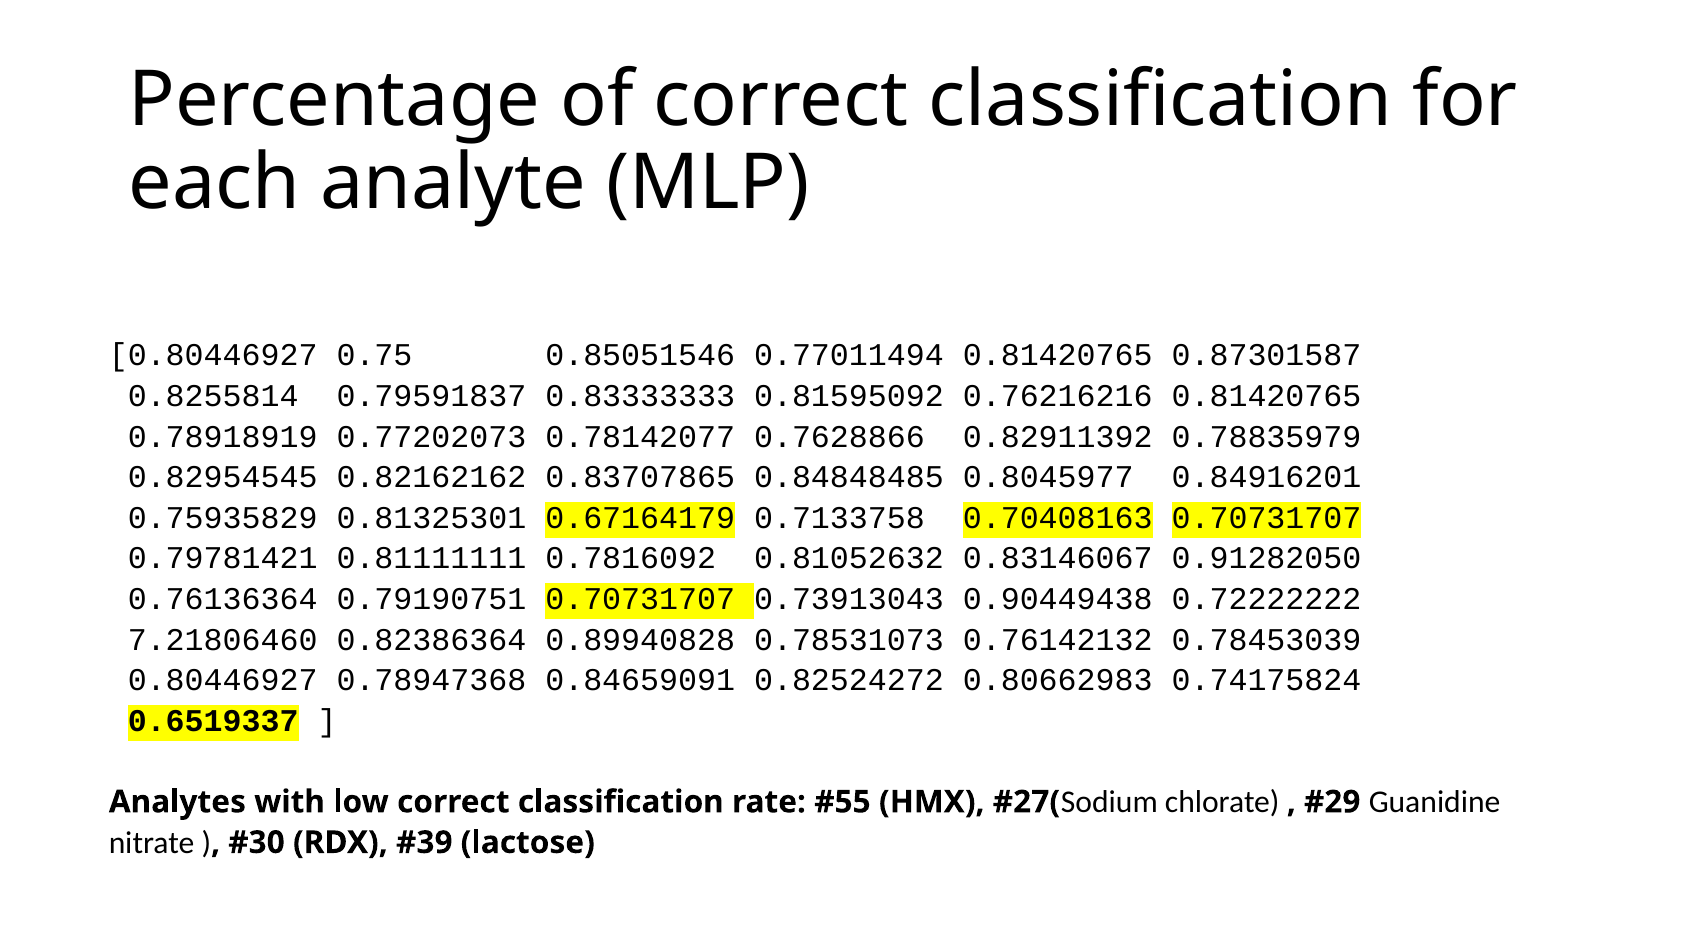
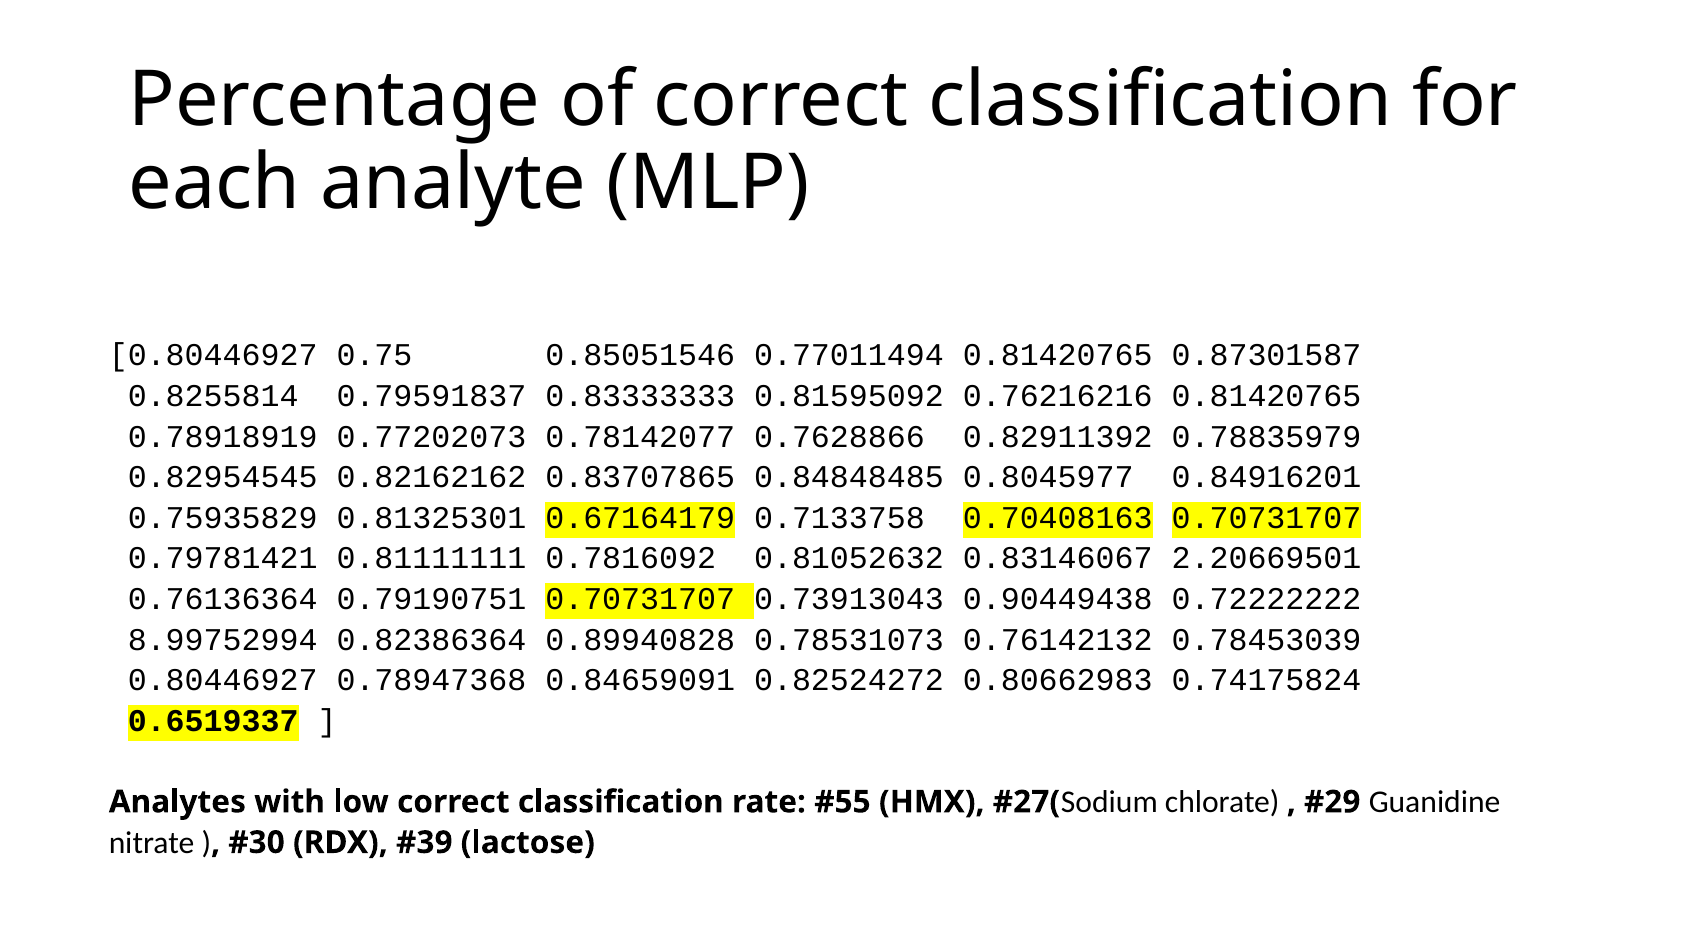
0.91282050: 0.91282050 -> 2.20669501 (1266, 558)
7.21806460: 7.21806460 -> 8.99752994 (223, 640)
